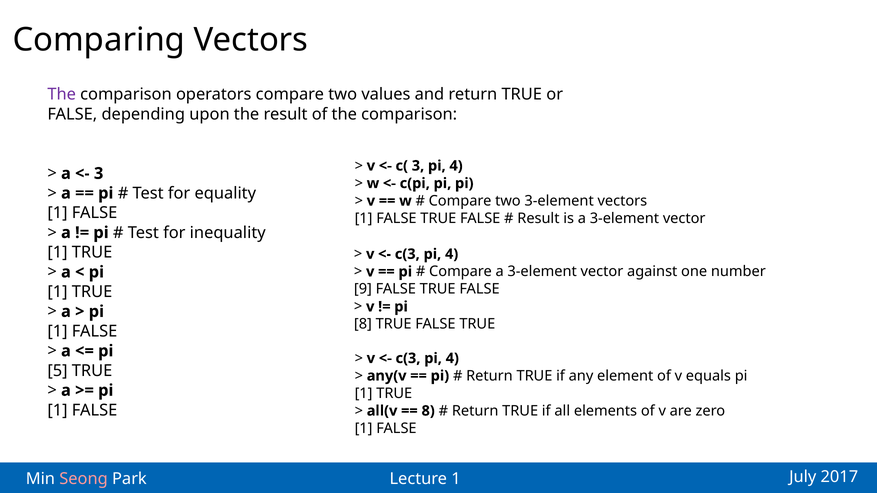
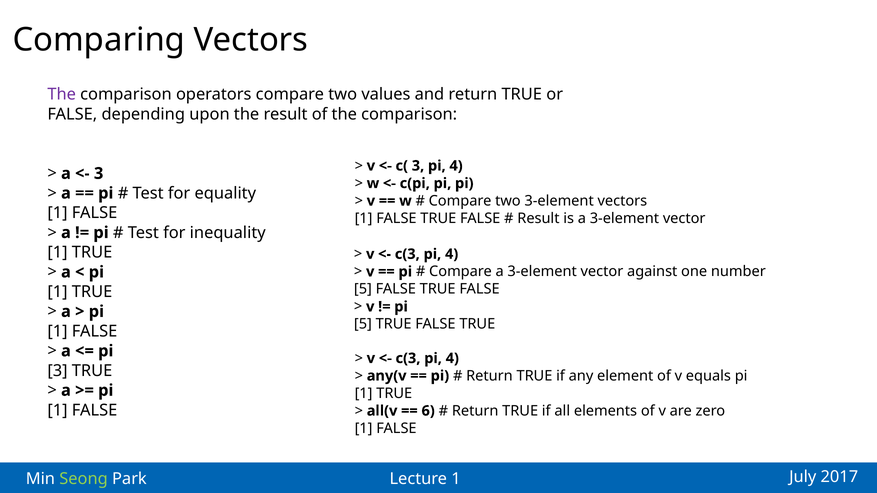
9: 9 -> 5 (363, 289)
8: 8 -> 5 (363, 324)
5: 5 -> 3 (58, 371)
8: 8 -> 6 (428, 411)
Seong colour: pink -> light green (84, 479)
